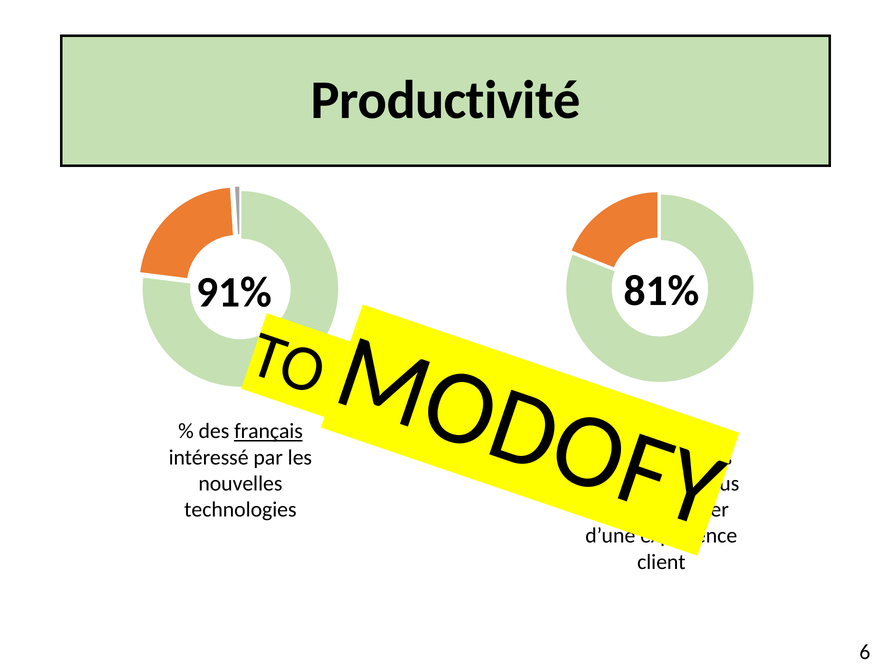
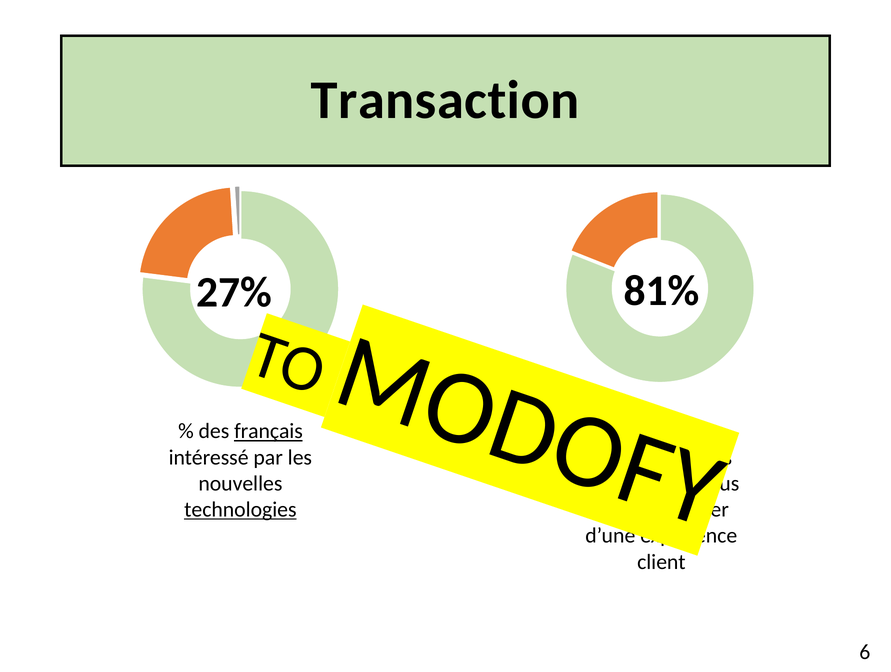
Productivité: Productivité -> Transaction (445, 100)
91%: 91% -> 27% (234, 292)
technologies underline: none -> present (240, 509)
